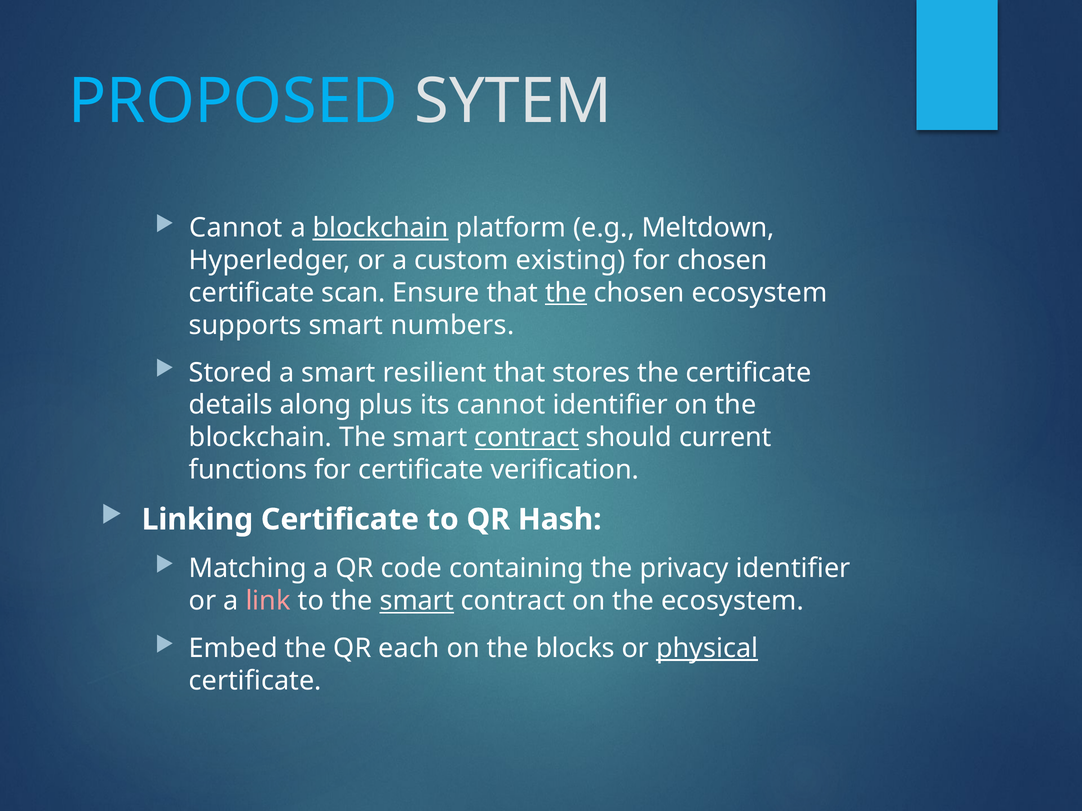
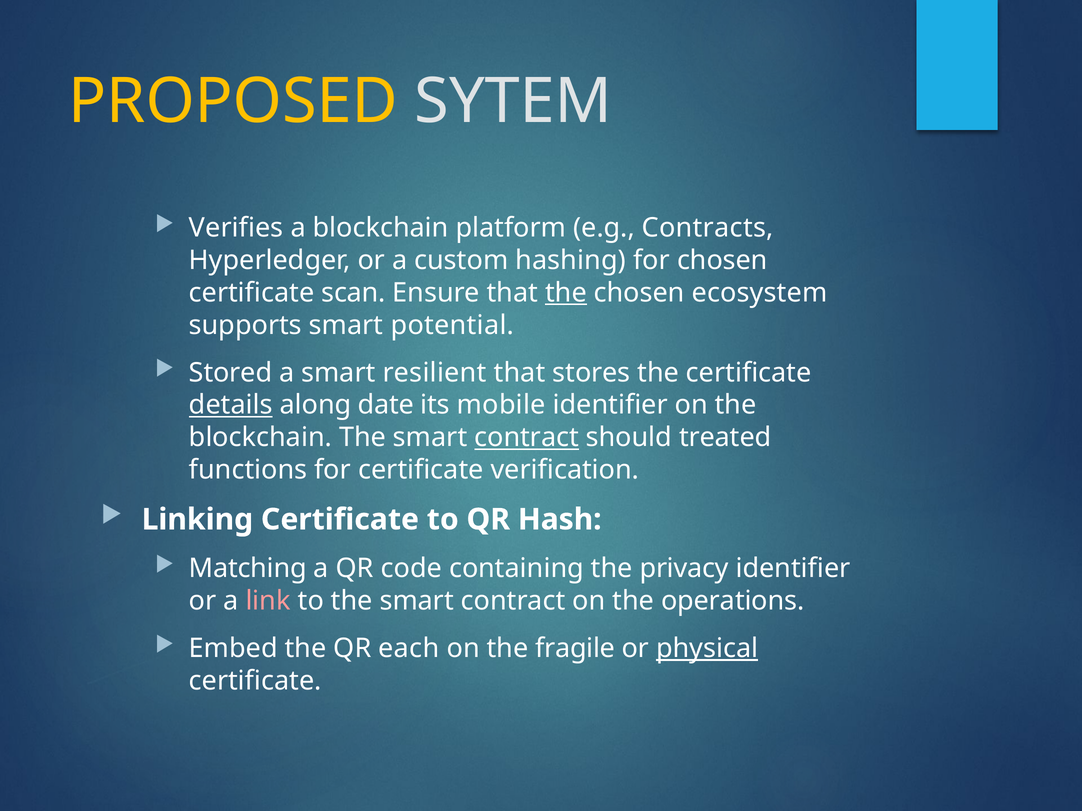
PROPOSED colour: light blue -> yellow (233, 101)
Cannot: Cannot -> Verifies (236, 228)
blockchain underline: present -> none (381, 228)
Meltdown: Meltdown -> Contracts (708, 228)
existing: existing -> hashing (571, 260)
numbers: numbers -> potential (452, 325)
details underline: none -> present (231, 405)
plus: plus -> date (386, 405)
its cannot: cannot -> mobile (501, 405)
current: current -> treated (725, 438)
smart underline: present -> none (417, 601)
the ecosystem: ecosystem -> operations (733, 601)
blocks: blocks -> fragile (575, 649)
